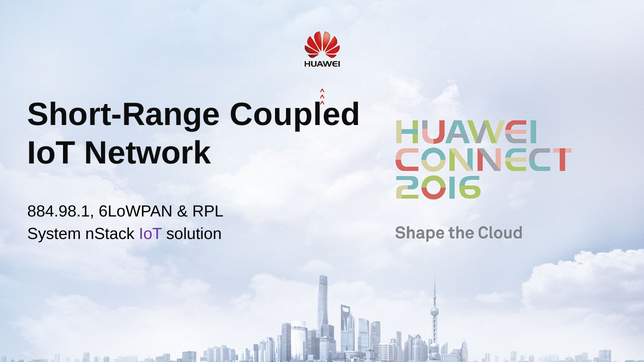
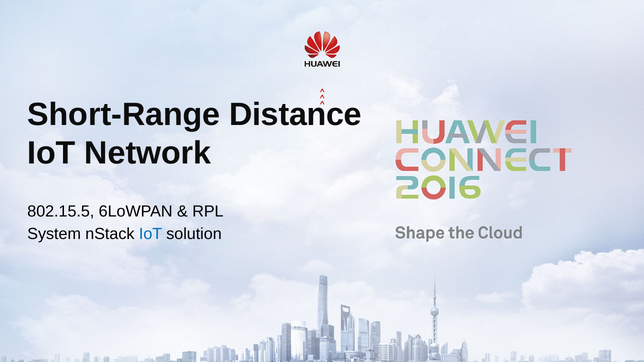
Coupled: Coupled -> Distance (295, 115)
884.98.1: 884.98.1 -> 802.15.5 (61, 212)
IoT colour: purple -> blue (151, 234)
